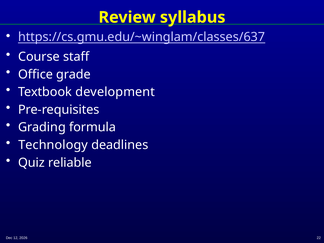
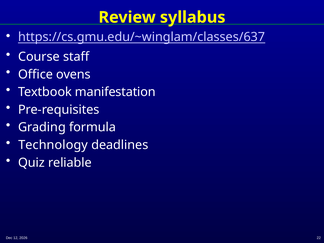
grade: grade -> ovens (73, 74)
development: development -> manifestation (115, 92)
